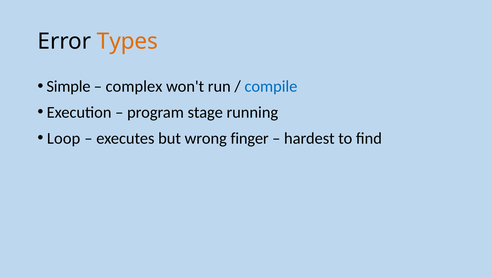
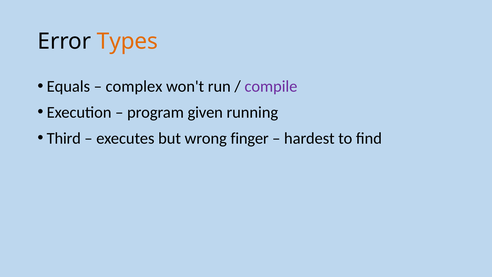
Simple: Simple -> Equals (68, 87)
compile colour: blue -> purple (271, 87)
stage: stage -> given (205, 112)
Loop: Loop -> Third (64, 138)
